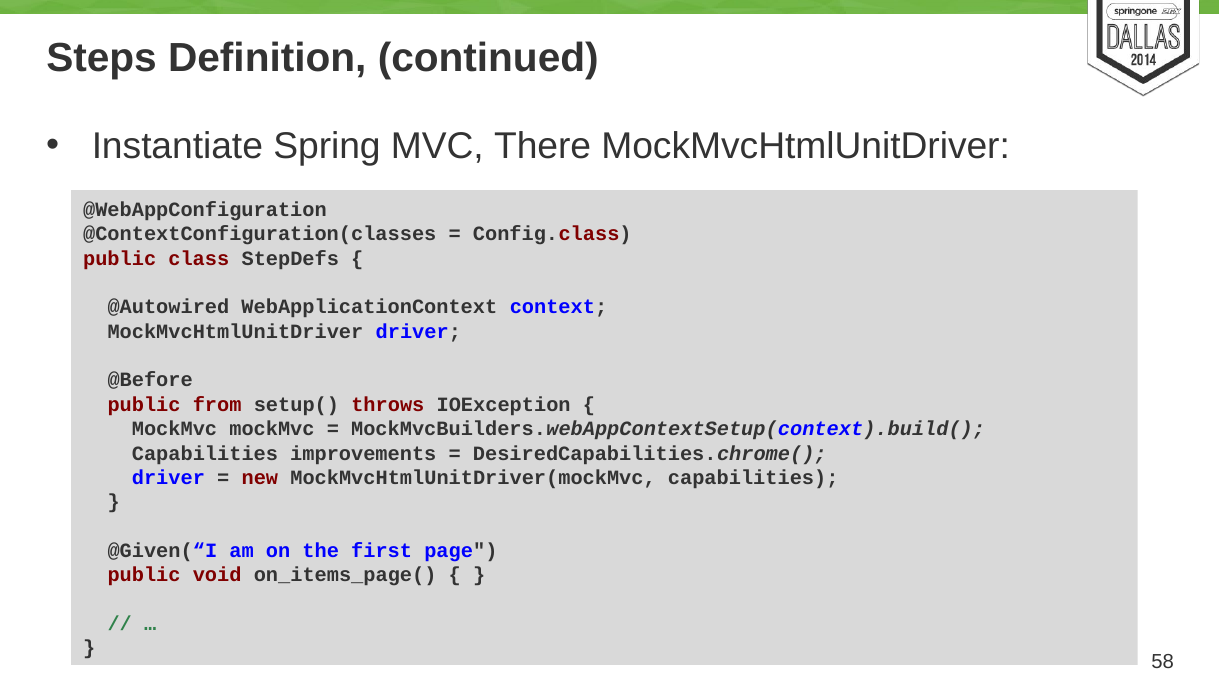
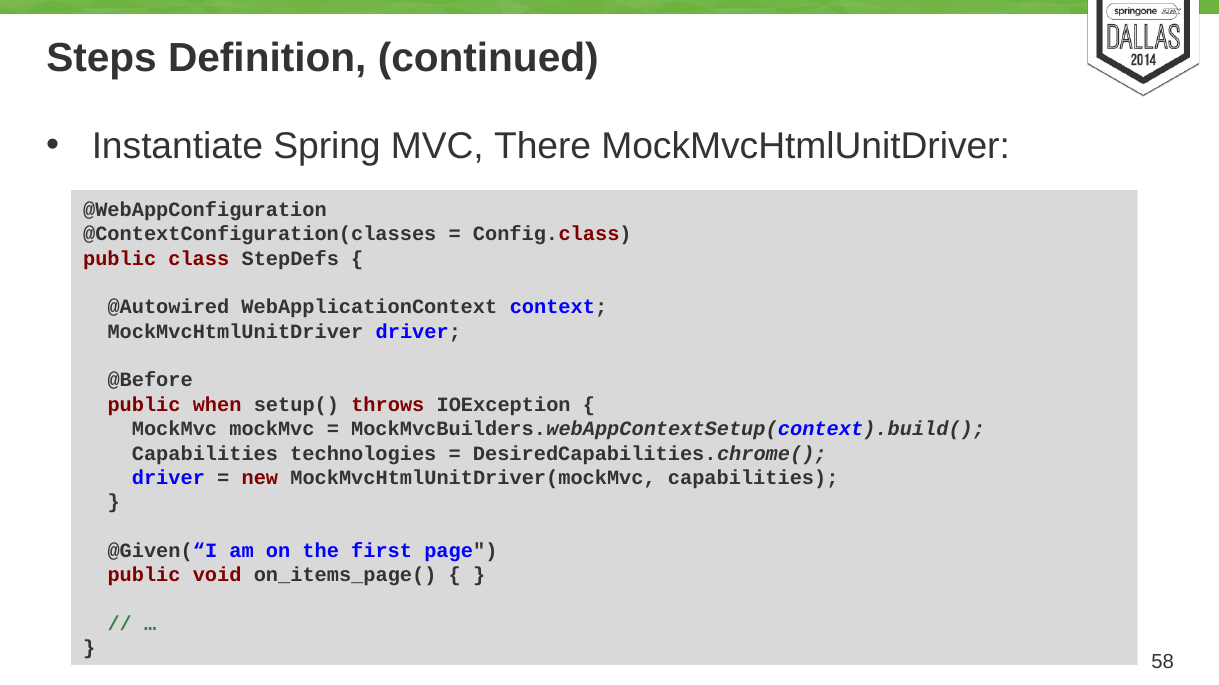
from: from -> when (217, 405)
improvements: improvements -> technologies (363, 454)
